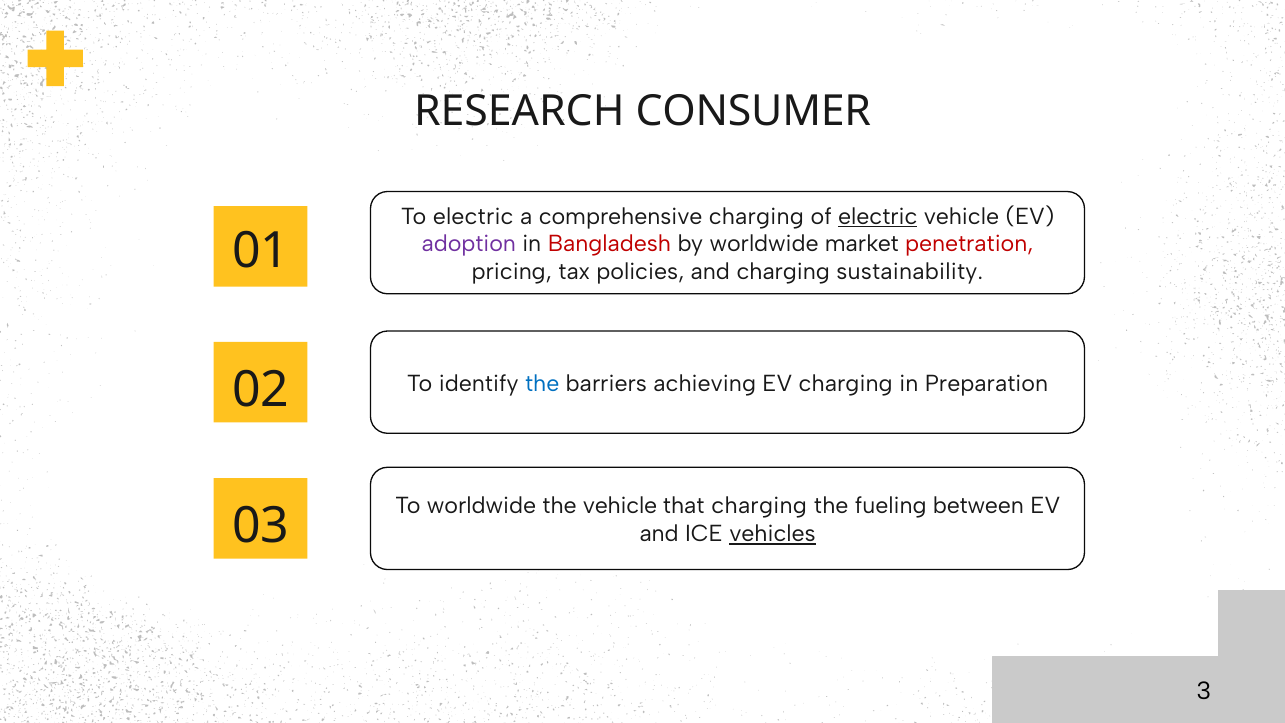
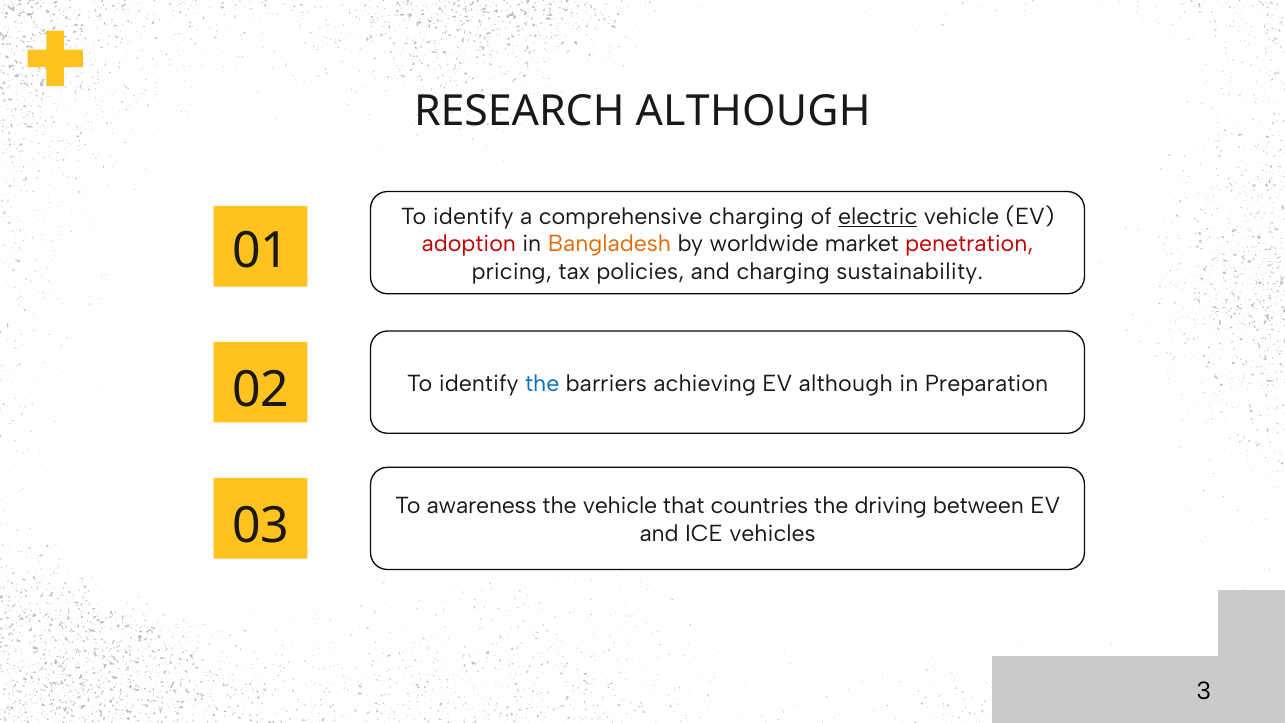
RESEARCH CONSUMER: CONSUMER -> ALTHOUGH (753, 111)
electric: electric -> identify (473, 216)
adoption colour: purple -> red (469, 244)
Bangladesh colour: red -> orange (609, 244)
EV charging: charging -> although (846, 384)
To worldwide: worldwide -> awareness (482, 506)
that charging: charging -> countries (759, 506)
fueling: fueling -> driving (891, 506)
vehicles underline: present -> none (772, 534)
